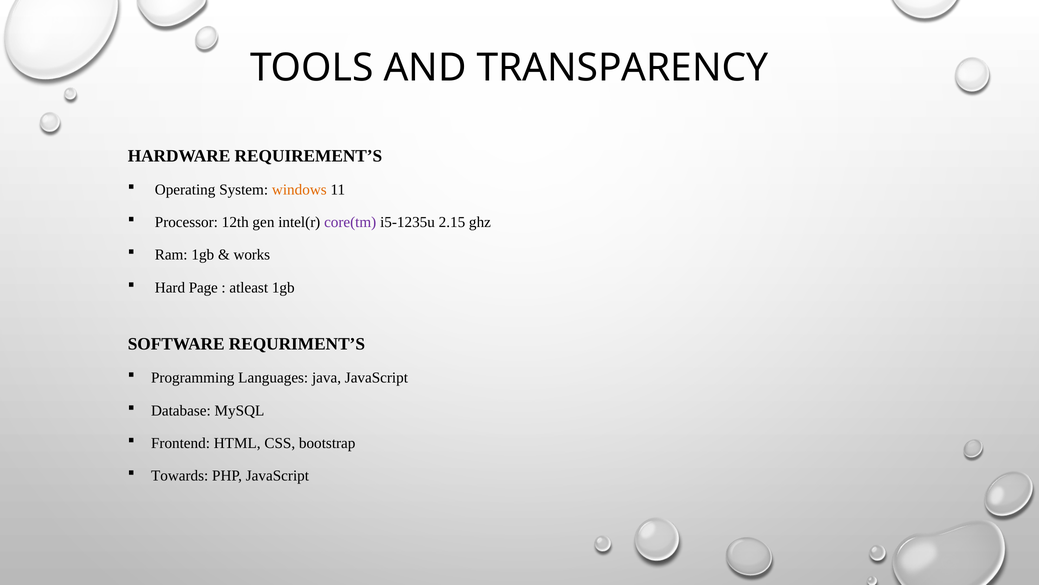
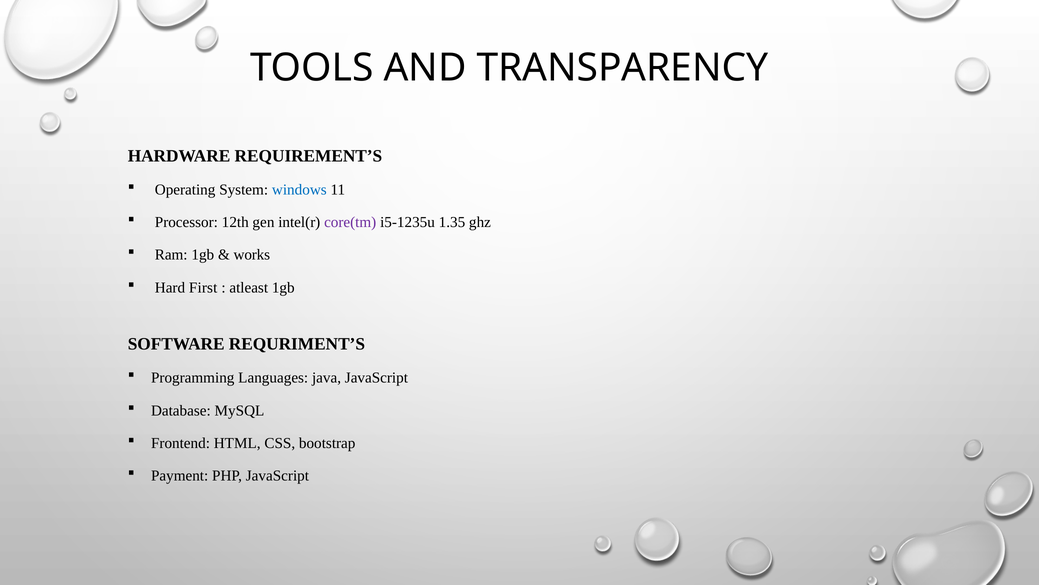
windows colour: orange -> blue (299, 189)
2.15: 2.15 -> 1.35 (452, 222)
Page: Page -> First (203, 287)
Towards: Towards -> Payment (180, 475)
